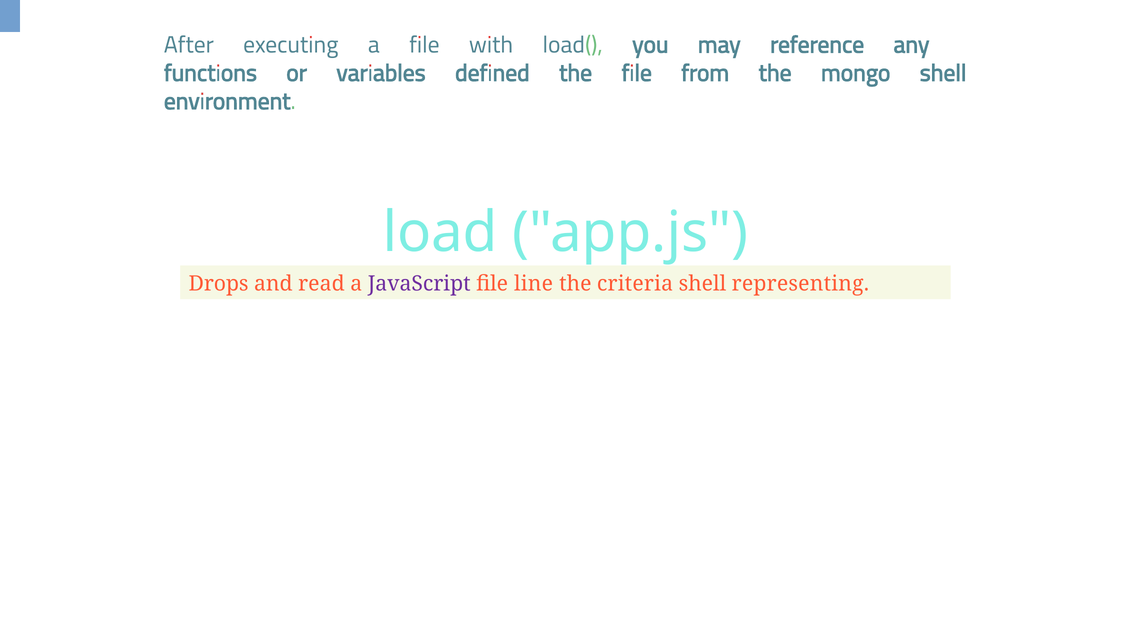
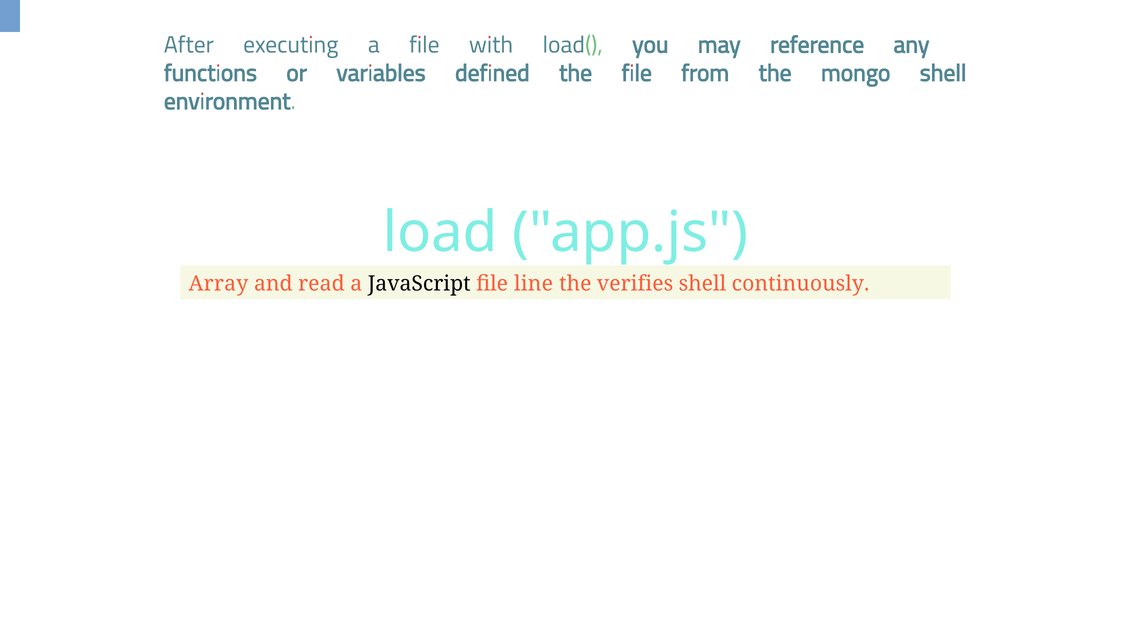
Drops: Drops -> Array (218, 284)
JavaScript colour: purple -> black (419, 284)
criteria: criteria -> verifies (635, 284)
representing: representing -> continuously (801, 284)
